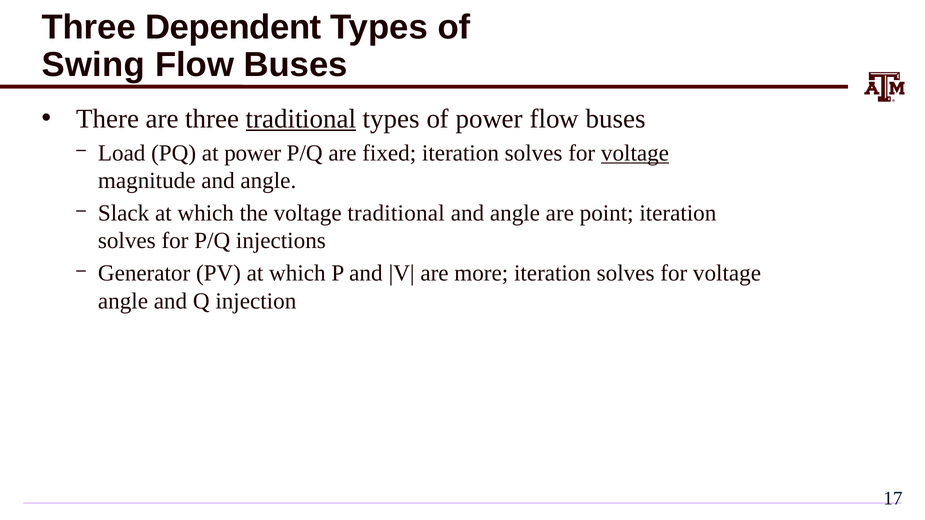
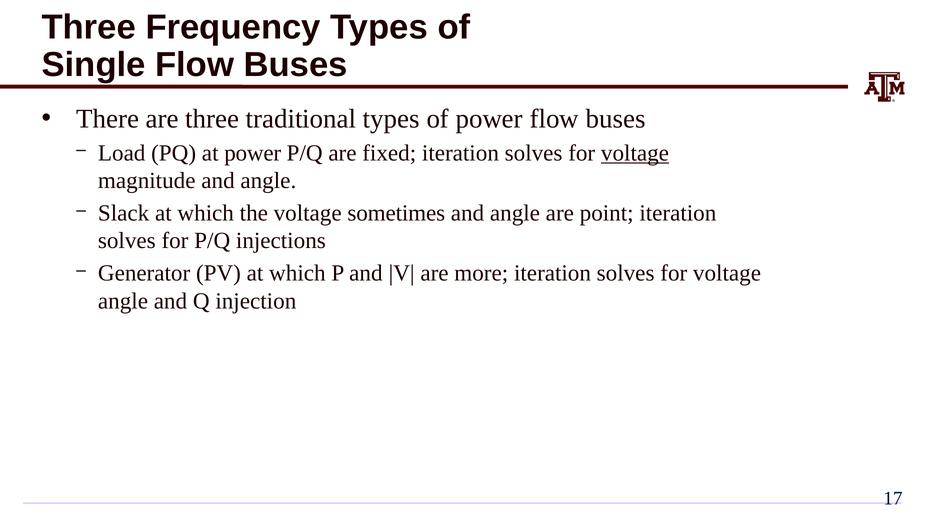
Dependent: Dependent -> Frequency (233, 27)
Swing: Swing -> Single (94, 65)
traditional underline: present -> none (301, 119)
voltage traditional: traditional -> sometimes (396, 213)
